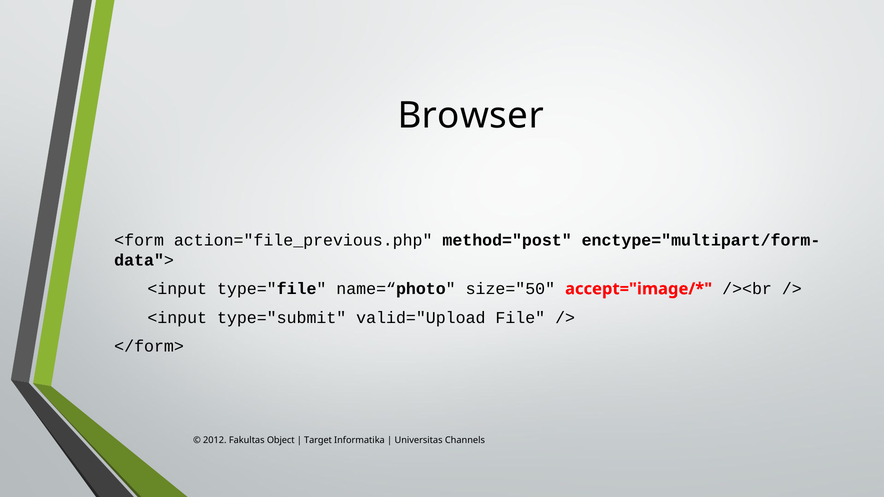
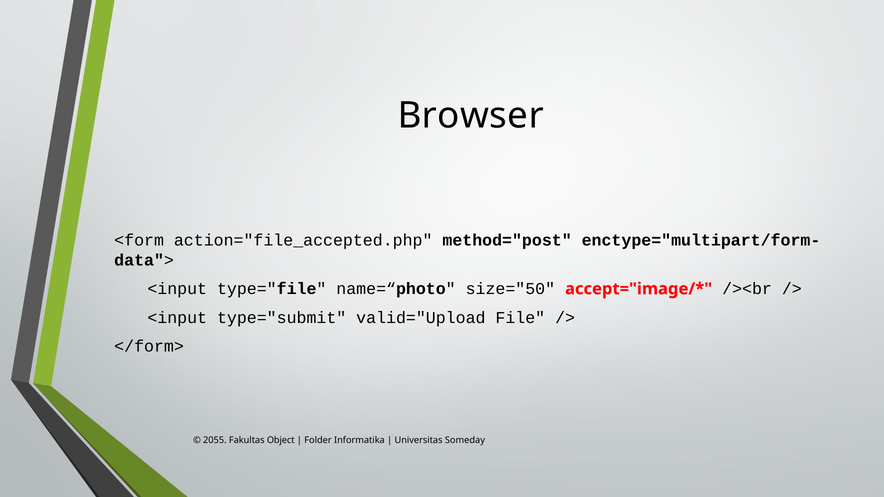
action="file_previous.php: action="file_previous.php -> action="file_accepted.php (303, 240)
2012: 2012 -> 2055 (215, 440)
Target: Target -> Folder (318, 440)
Channels: Channels -> Someday (465, 440)
